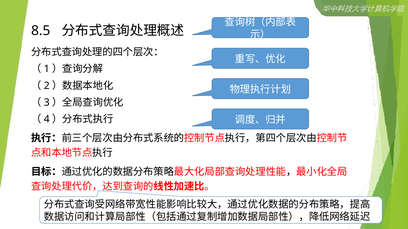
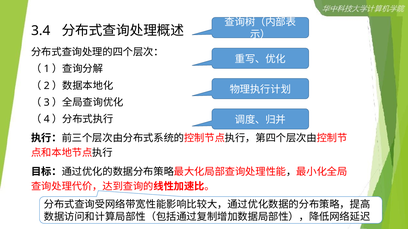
8.5: 8.5 -> 3.4 (41, 31)
